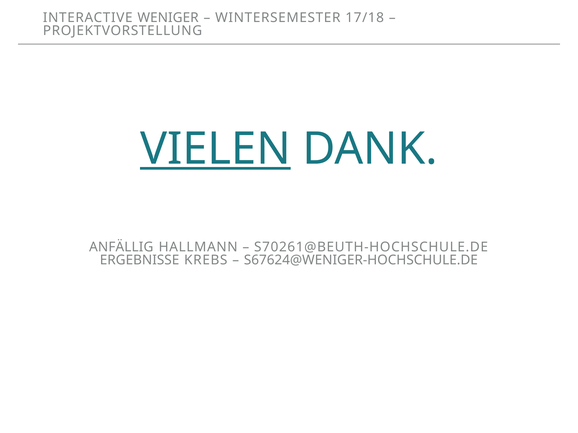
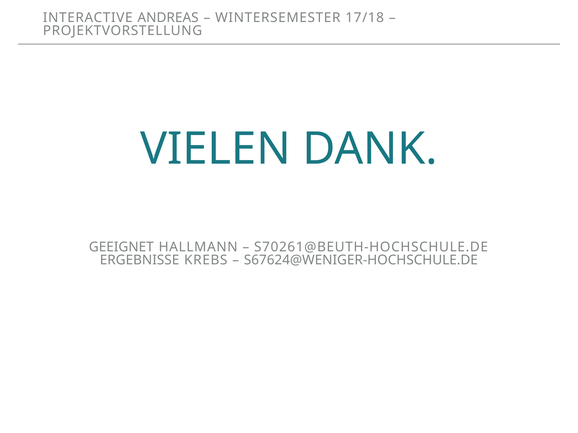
WENIGER: WENIGER -> ANDREAS (168, 18)
VIELEN underline: present -> none (215, 149)
ANFÄLLIG: ANFÄLLIG -> GEEIGNET (121, 247)
